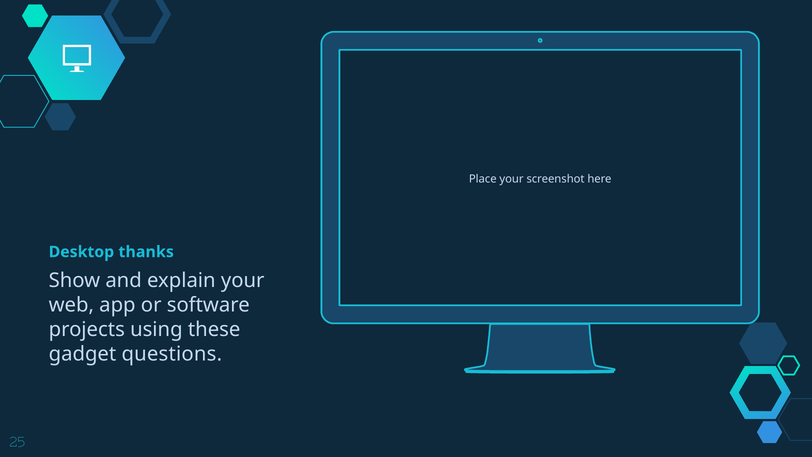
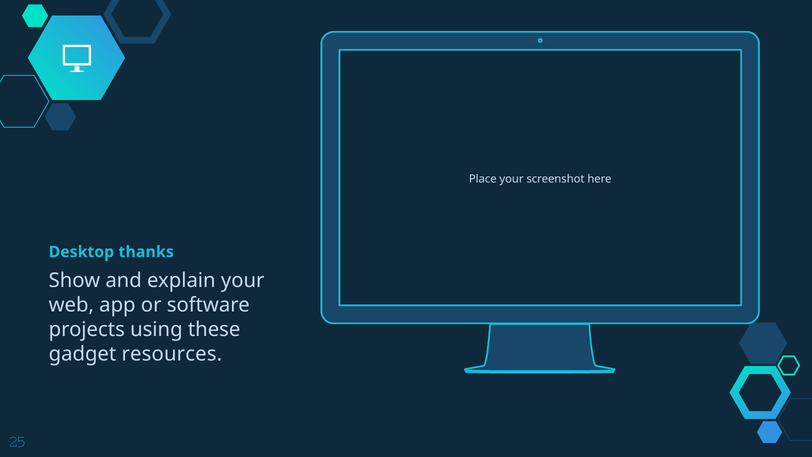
questions: questions -> resources (172, 354)
